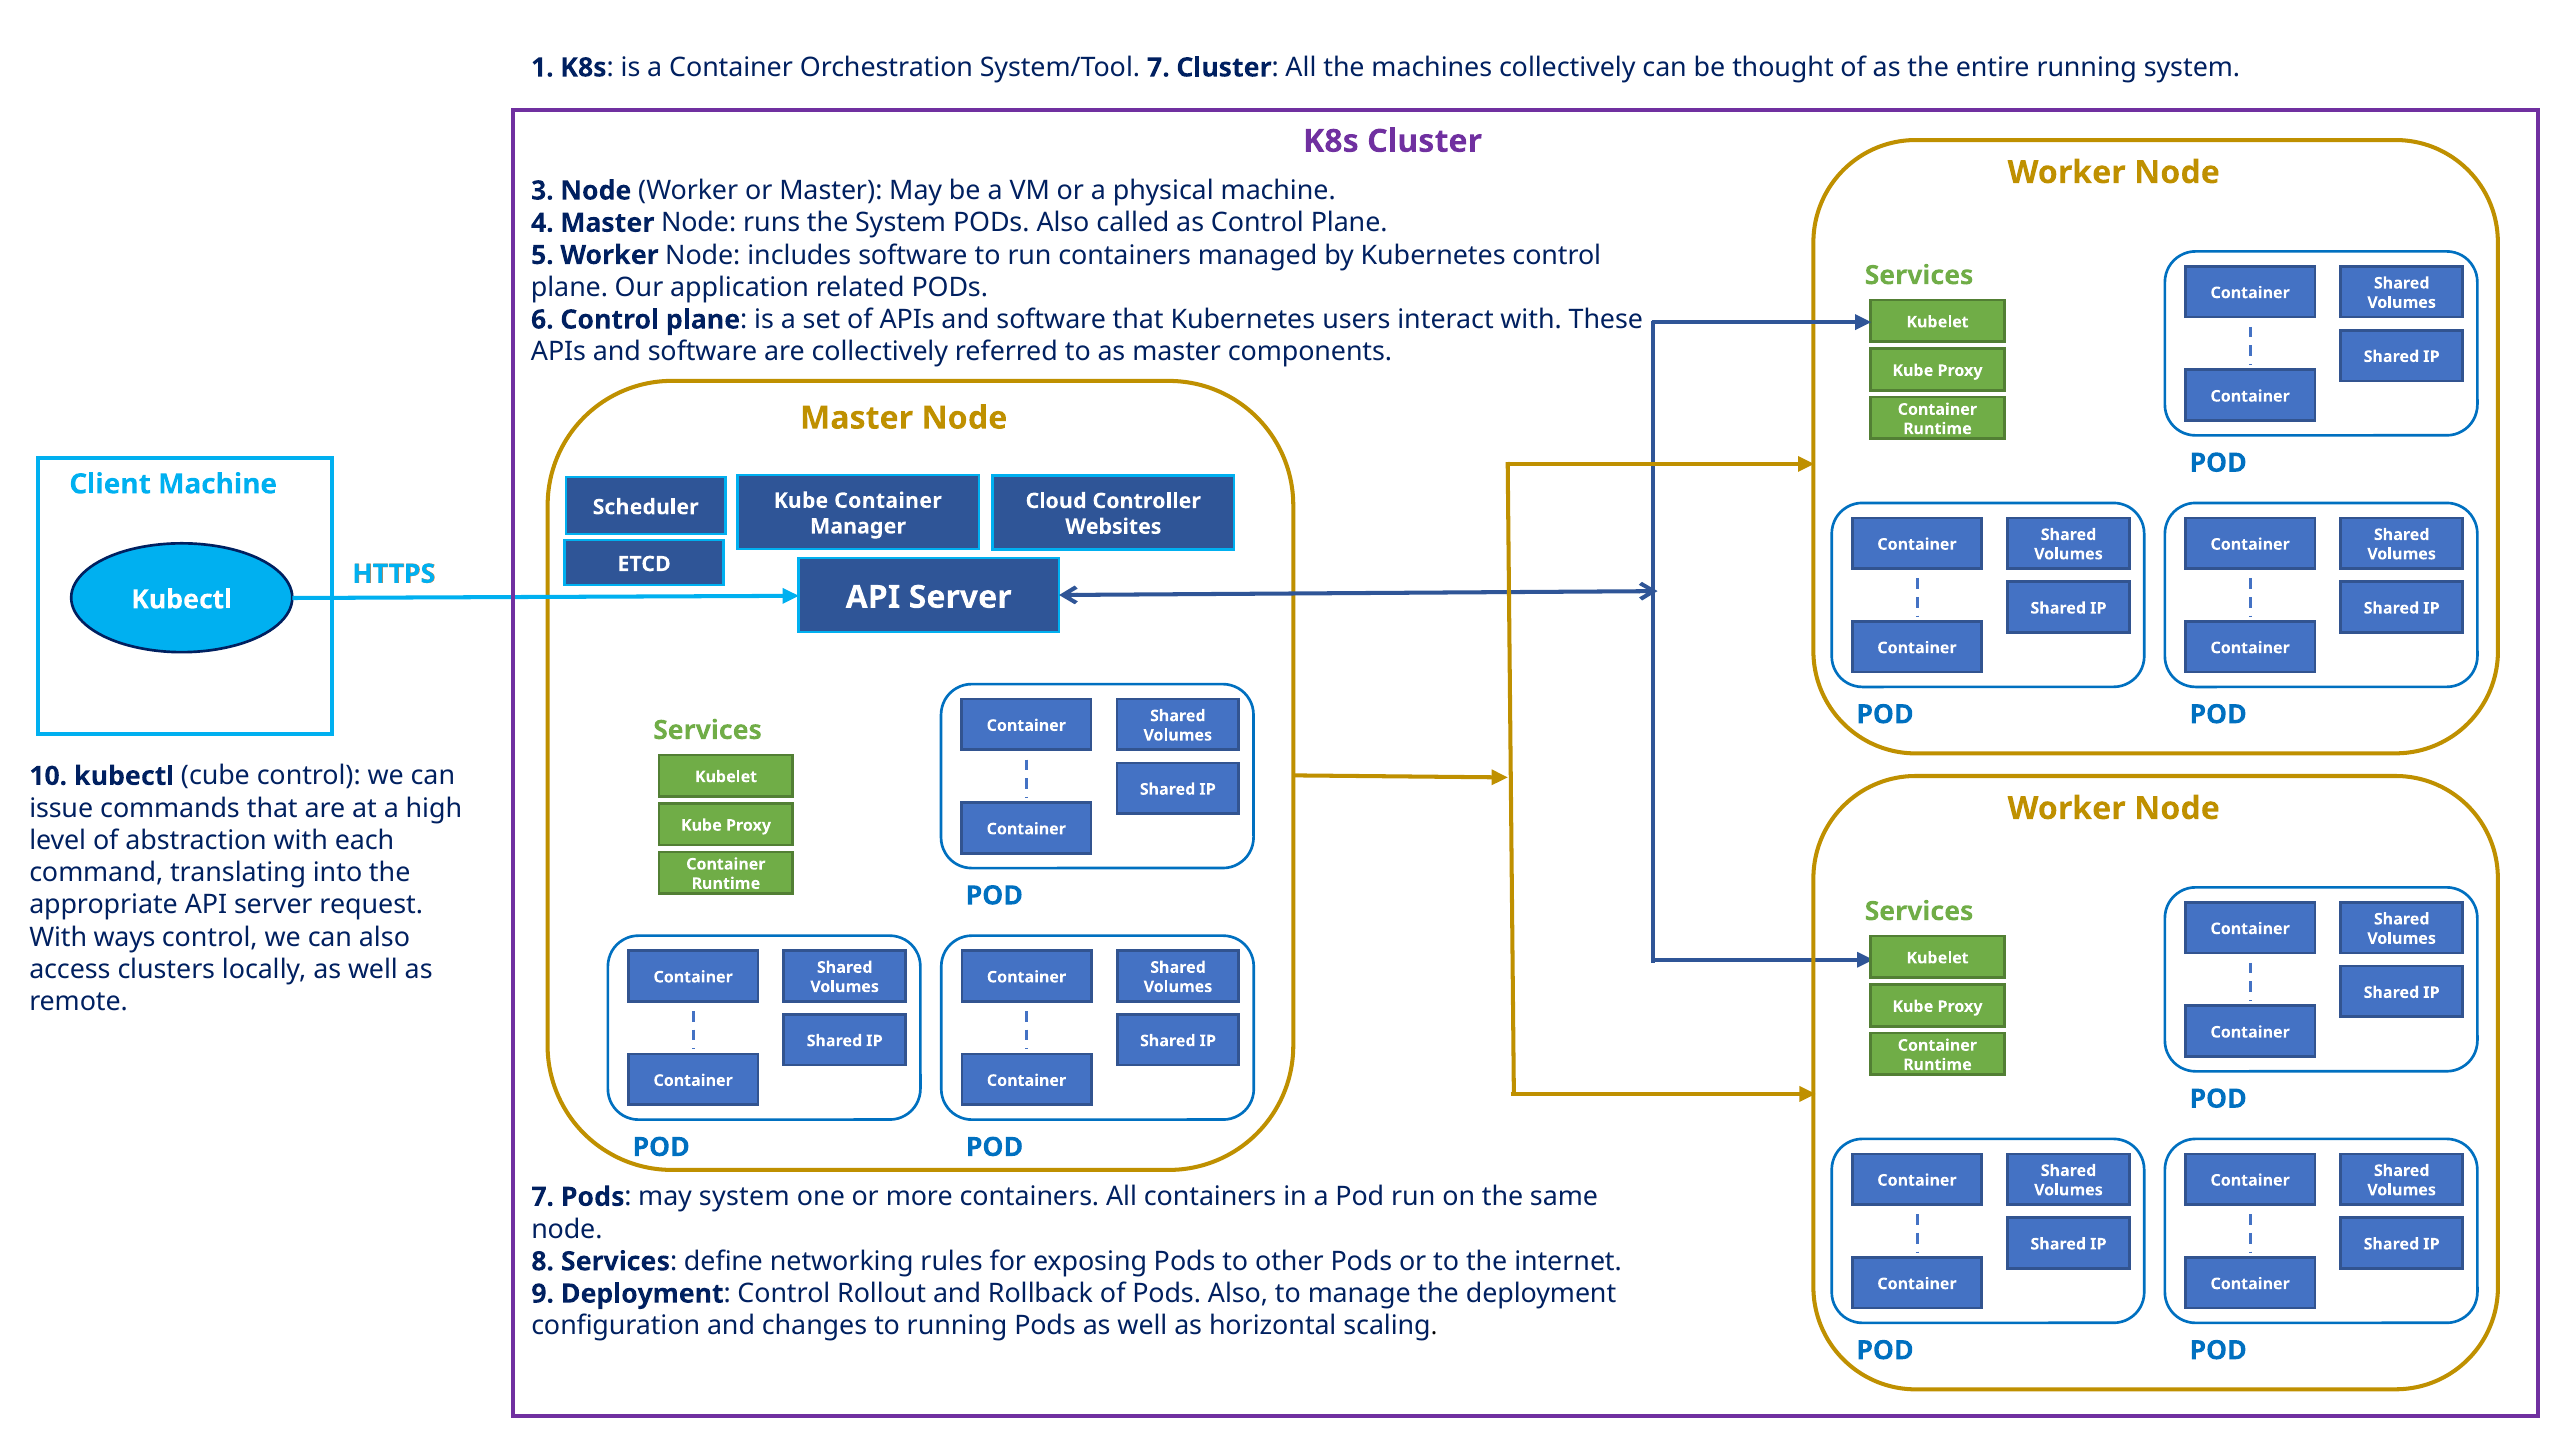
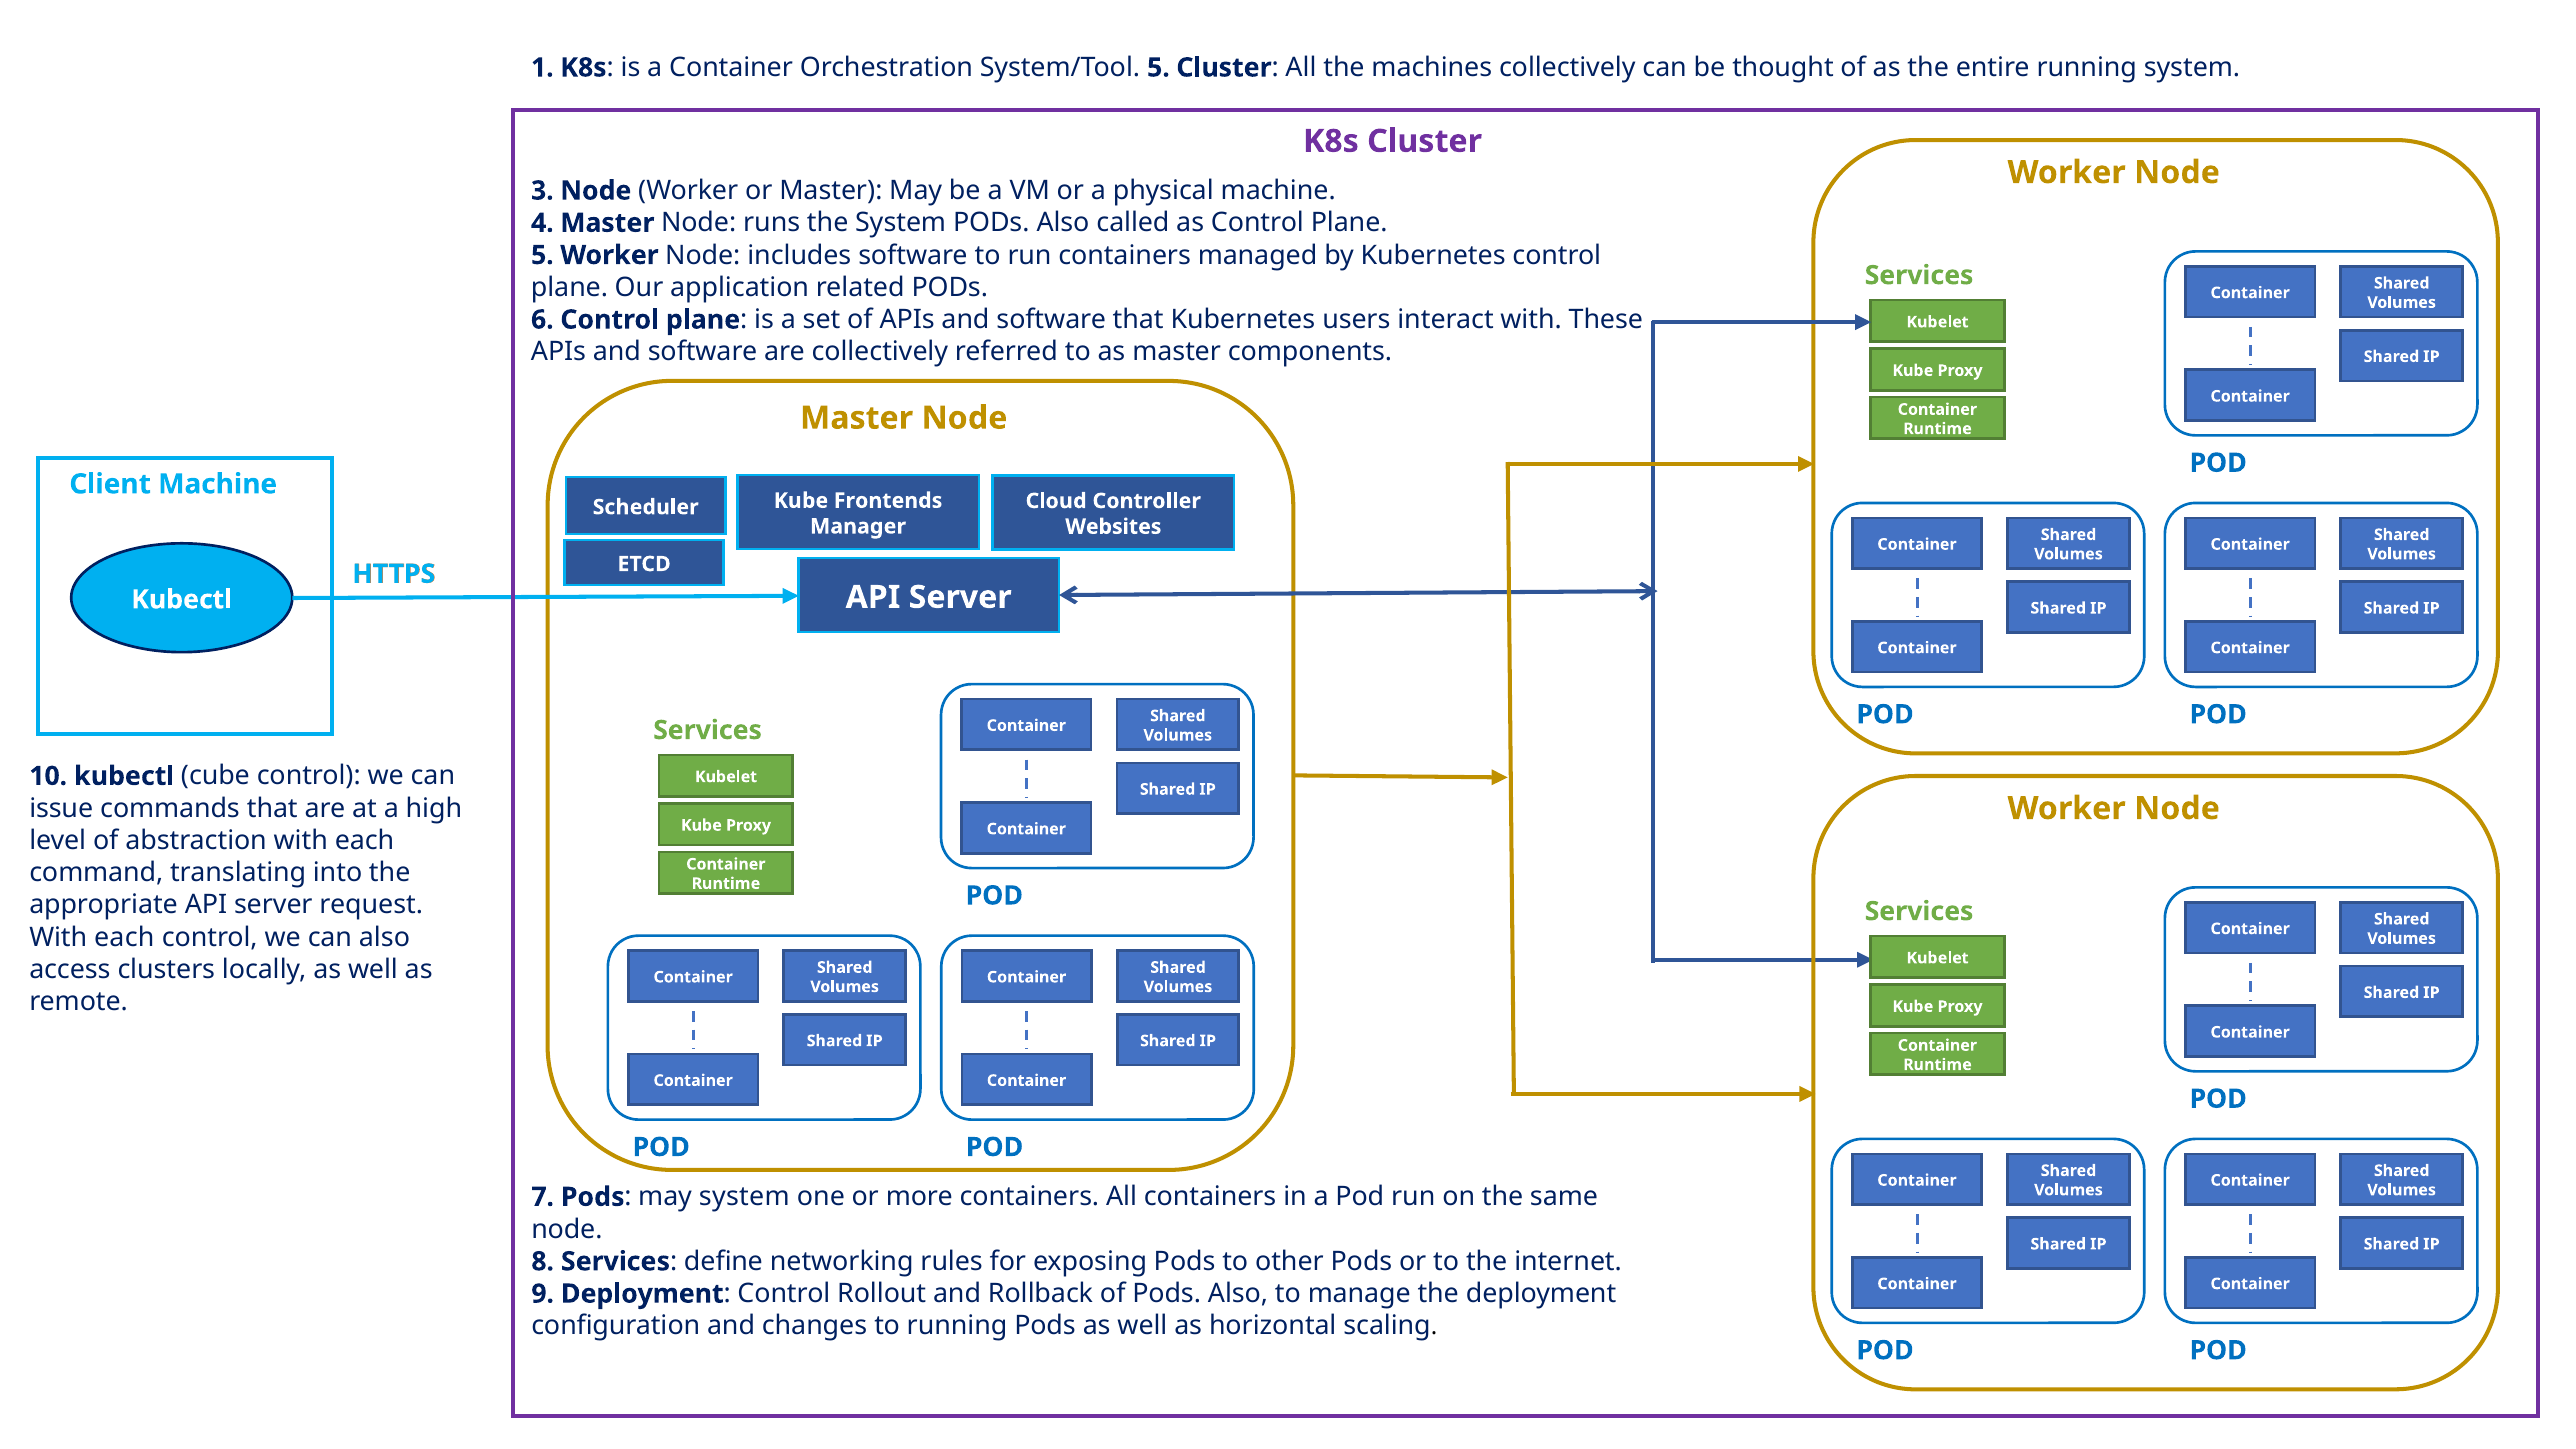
System/Tool 7: 7 -> 5 (1158, 68)
Kube Container: Container -> Frontends (888, 501)
ways: ways -> each (124, 937)
